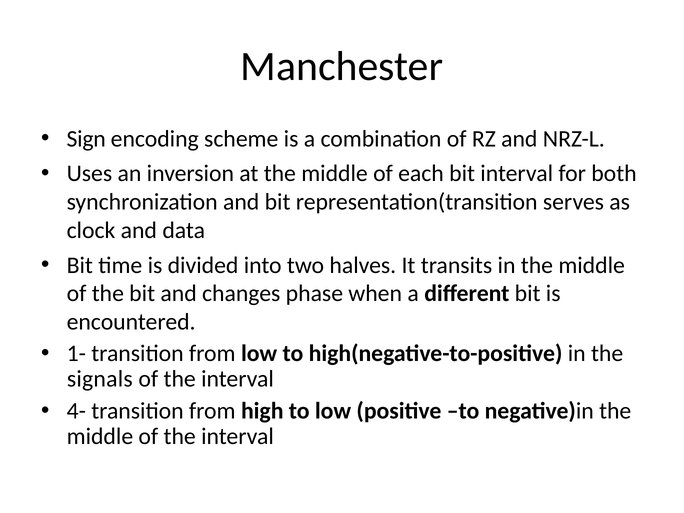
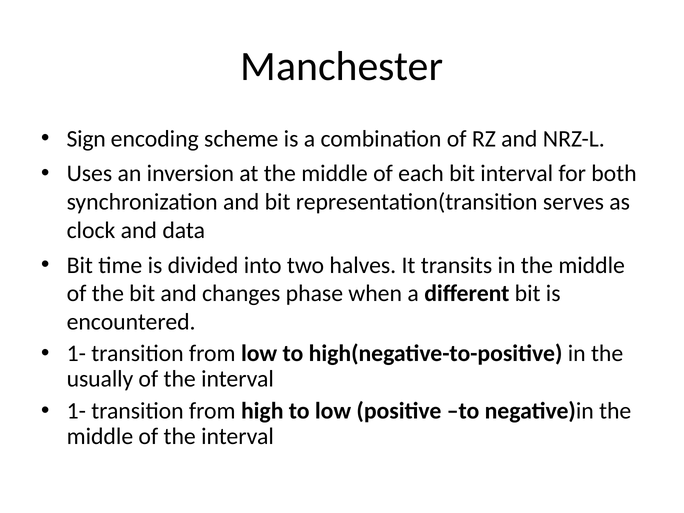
signals: signals -> usually (100, 379)
4-: 4- -> 1- (76, 411)
